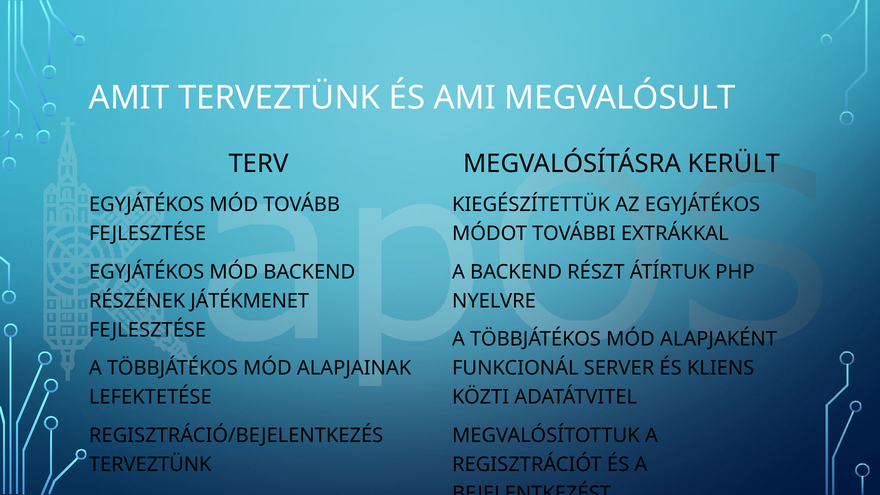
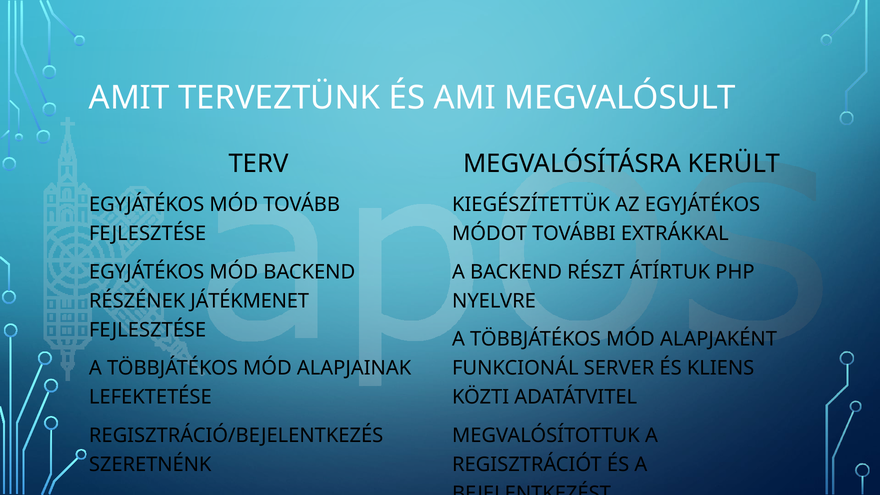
TERVEZTÜNK: TERVEZTÜNK -> SZERETNÉNK (150, 464)
